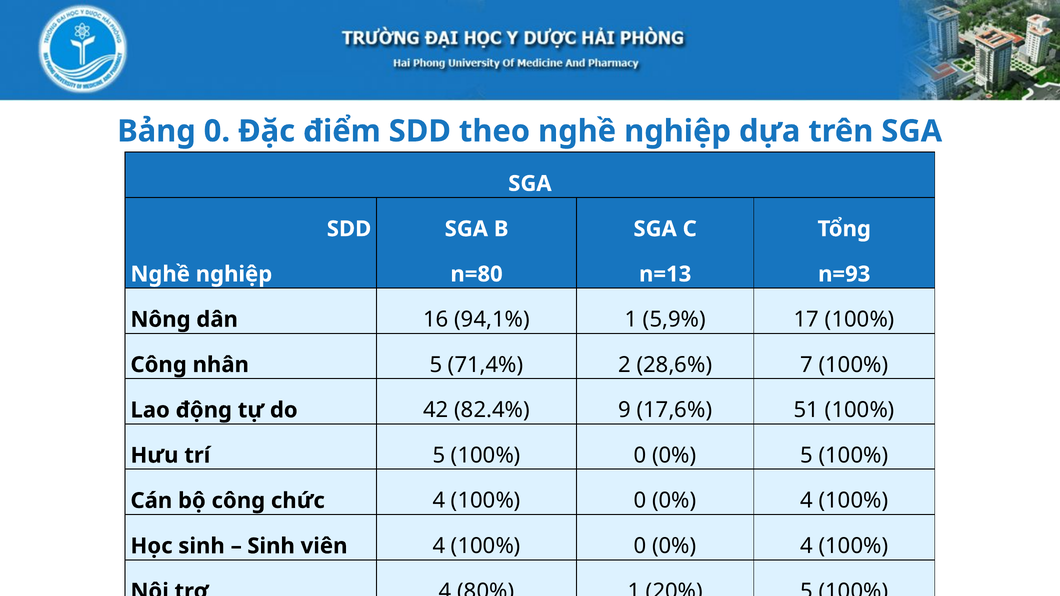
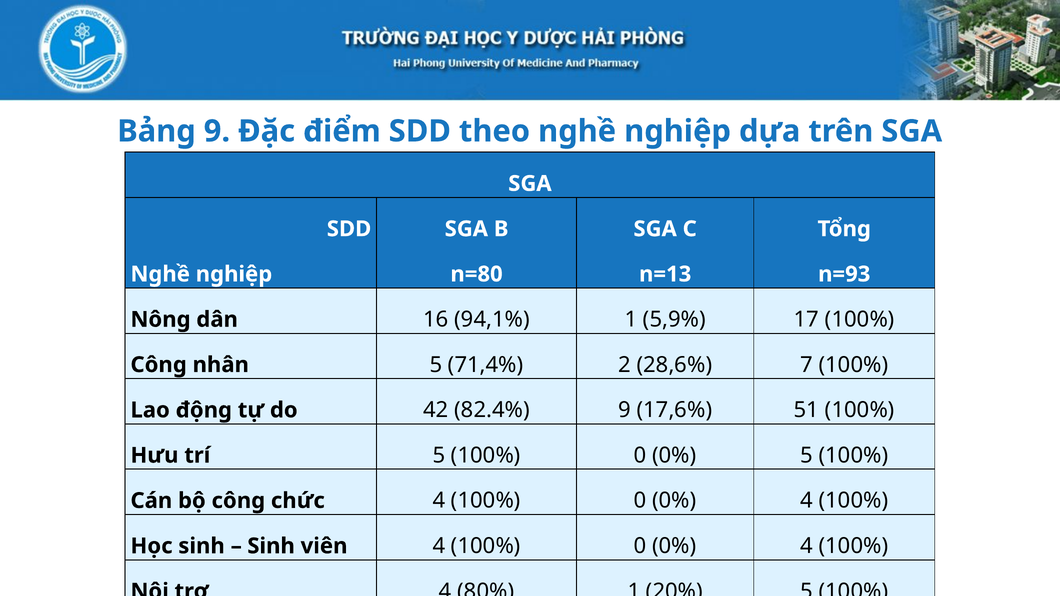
Bảng 0: 0 -> 9 (217, 131)
